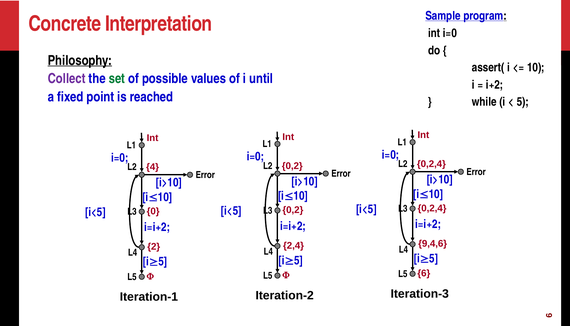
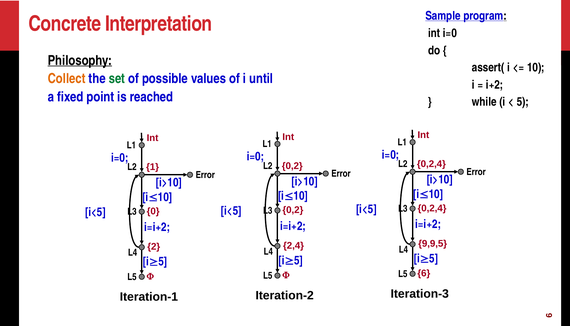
Collect colour: purple -> orange (67, 79)
4: 4 -> 1 (153, 167)
9,4,6: 9,4,6 -> 9,9,5 (433, 244)
